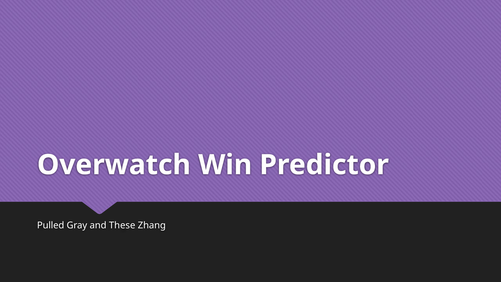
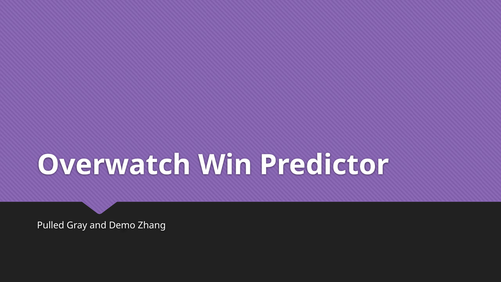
These: These -> Demo (122, 225)
